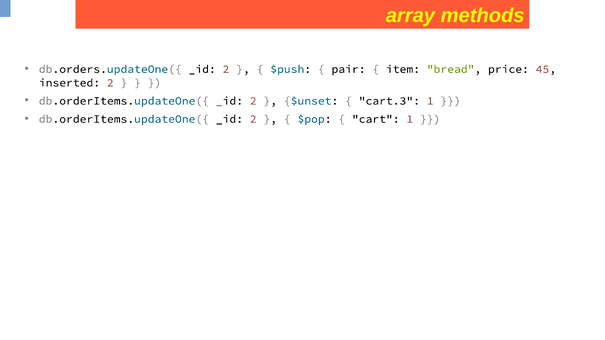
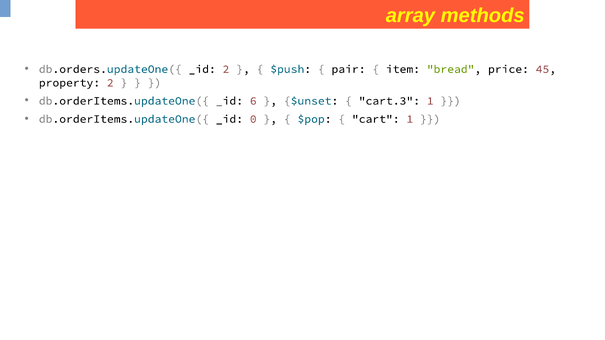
inserted: inserted -> property (69, 83)
2: 2 -> 6 (253, 101)
2: 2 -> 0 (253, 119)
